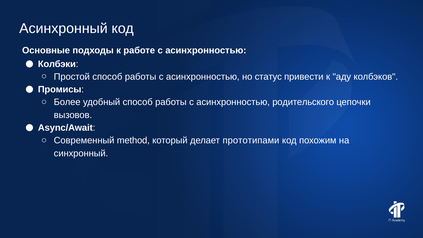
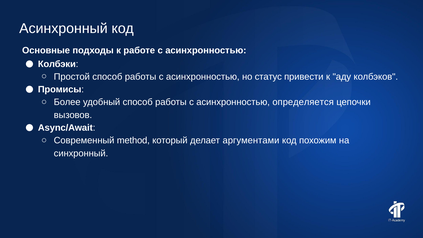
родительского: родительского -> определяется (303, 102)
прототипами: прототипами -> аргументами (251, 141)
